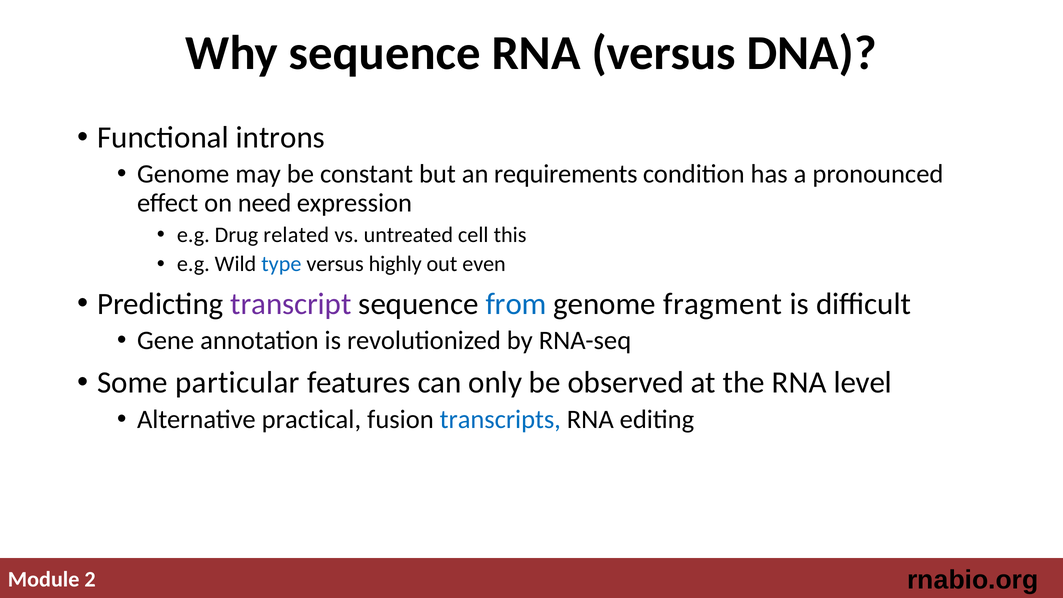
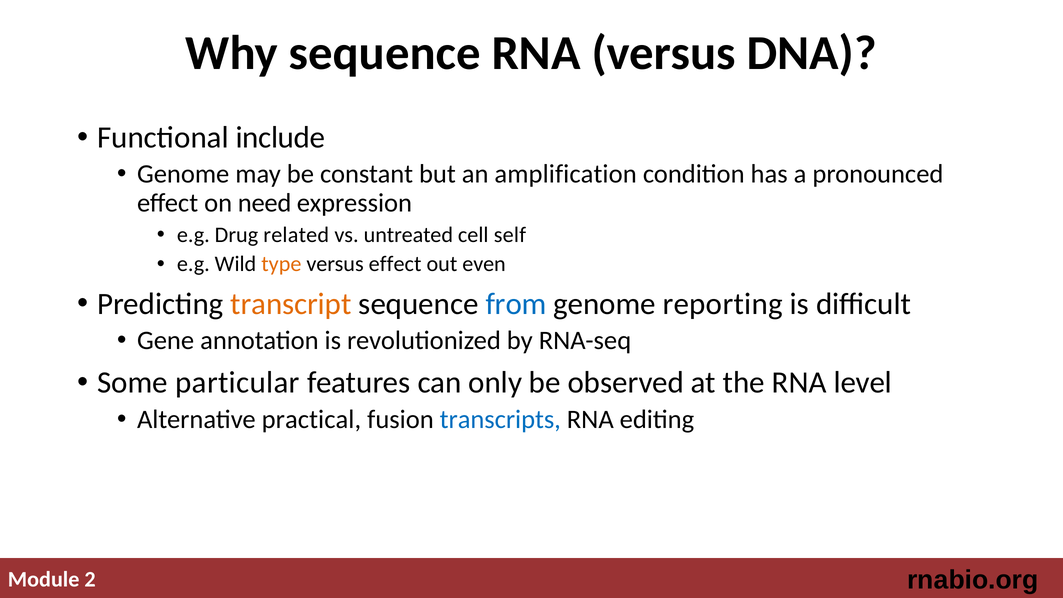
introns: introns -> include (280, 138)
requirements: requirements -> amplification (566, 174)
this: this -> self (510, 235)
type colour: blue -> orange (281, 264)
versus highly: highly -> effect (395, 264)
transcript colour: purple -> orange (291, 304)
fragment: fragment -> reporting (723, 304)
